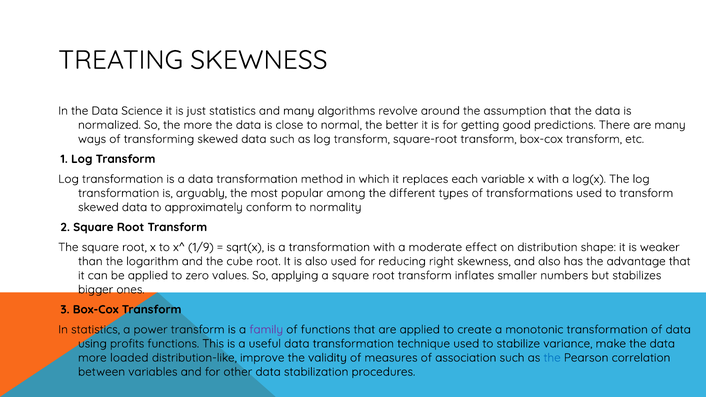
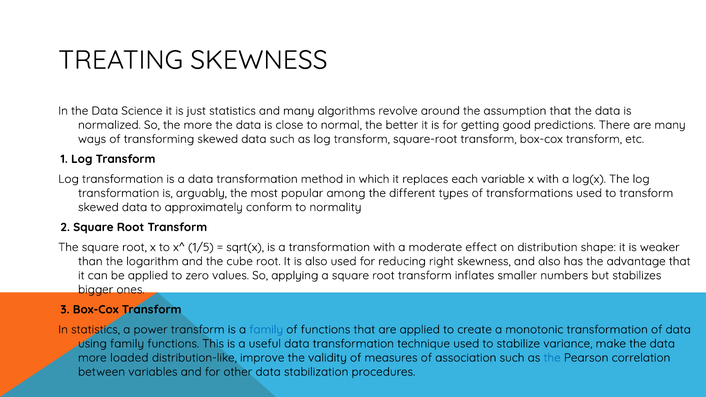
1/9: 1/9 -> 1/5 (201, 247)
family colour: purple -> blue (266, 330)
using profits: profits -> family (127, 344)
